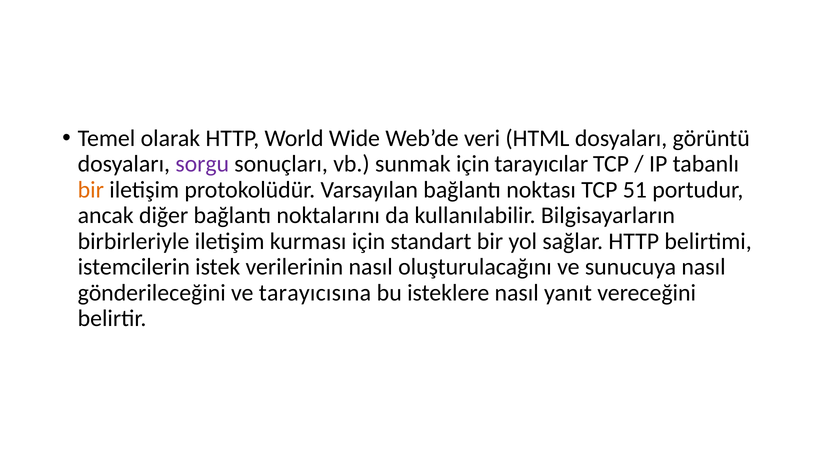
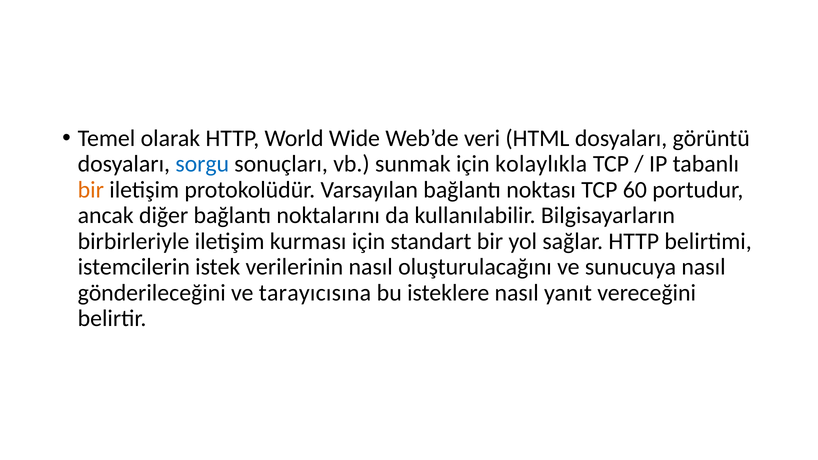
sorgu colour: purple -> blue (202, 164)
tarayıcılar: tarayıcılar -> kolaylıkla (541, 164)
51: 51 -> 60 (635, 190)
